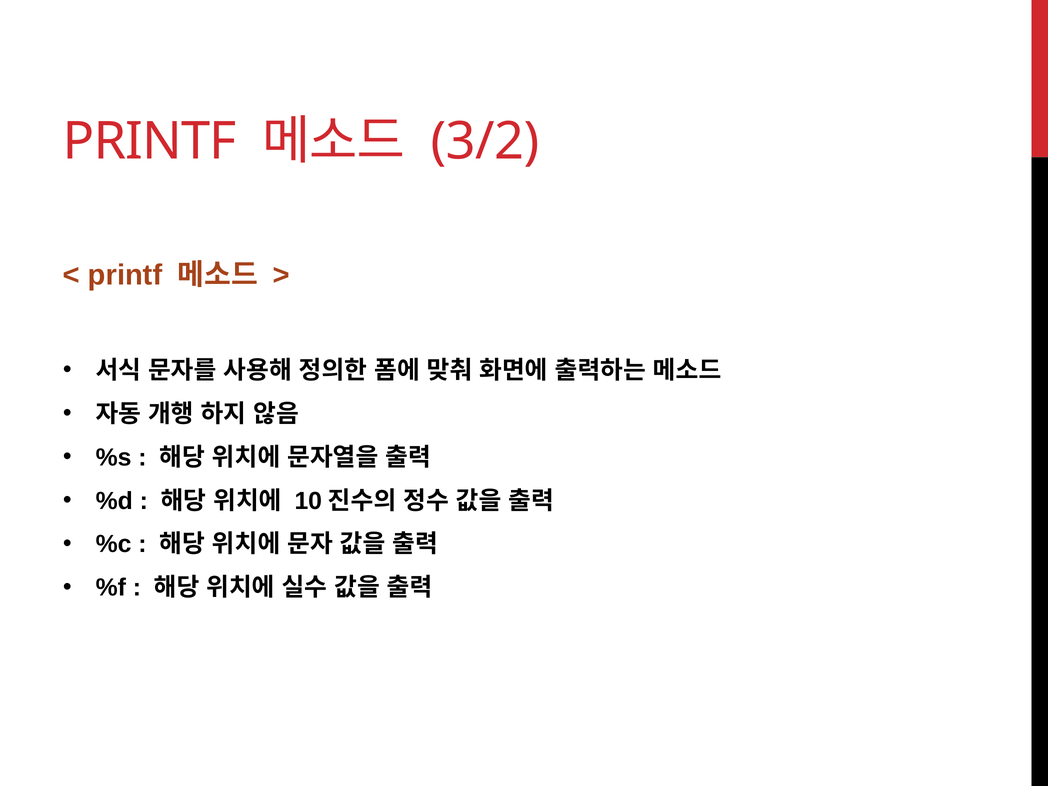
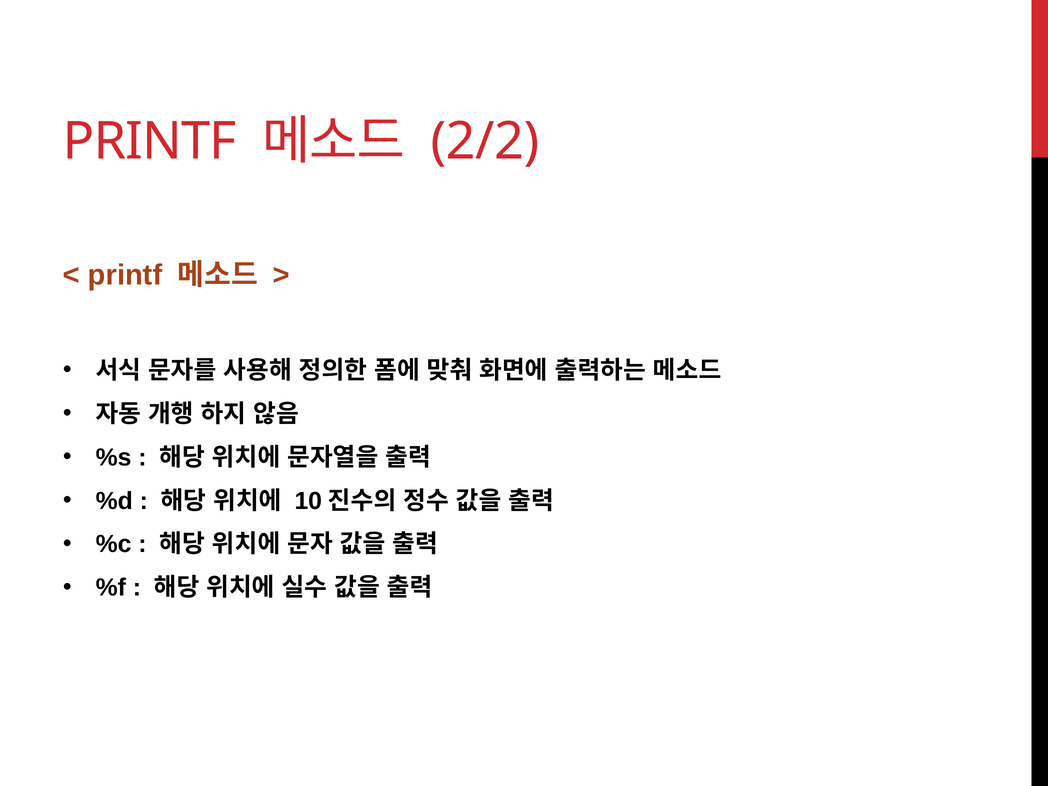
3/2: 3/2 -> 2/2 (485, 142)
